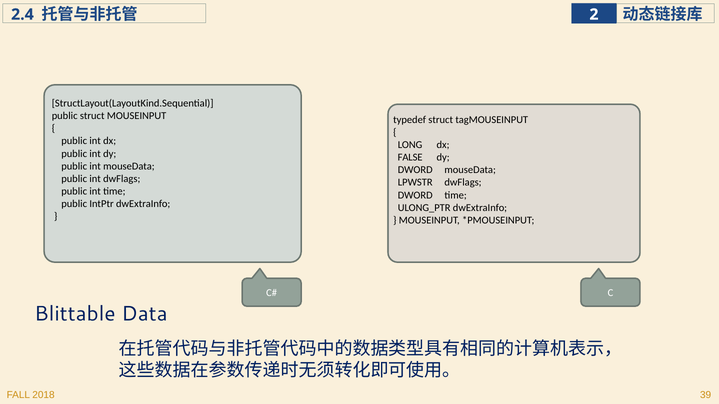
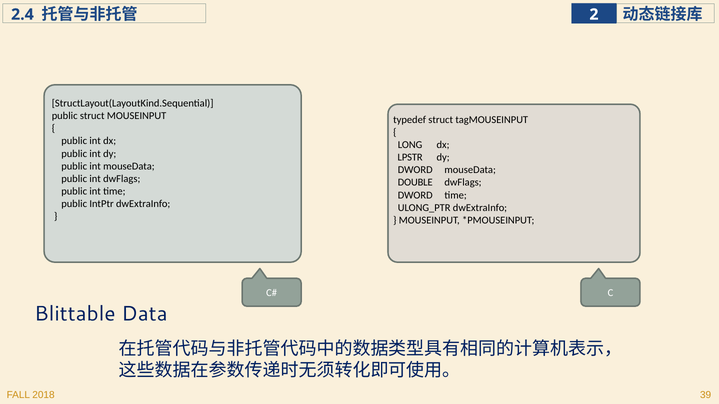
FALSE: FALSE -> LPSTR (410, 157)
LPWSTR: LPWSTR -> DOUBLE (415, 183)
